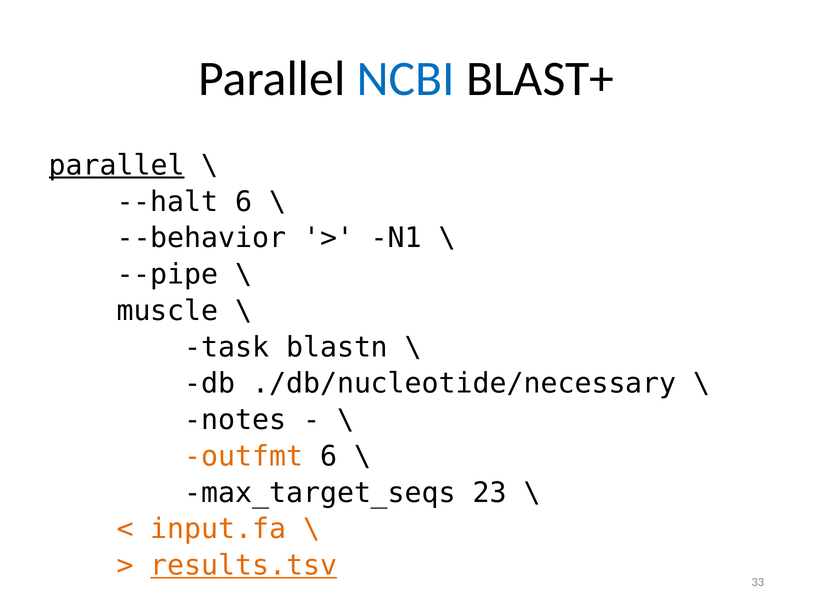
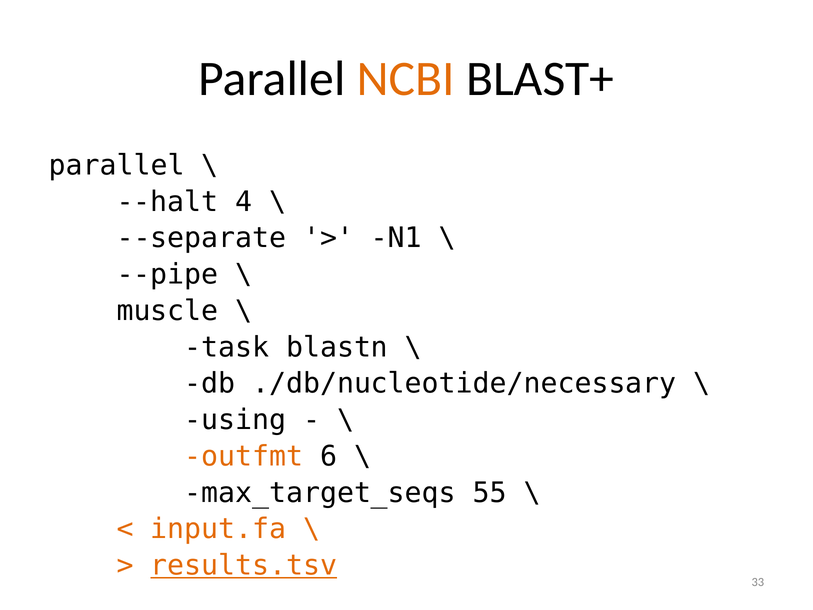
NCBI colour: blue -> orange (406, 79)
parallel underline: present -> none (117, 165)
--halt 6: 6 -> 4 (244, 202)
--behavior: --behavior -> --separate (201, 238)
notes: notes -> using (235, 420)
23: 23 -> 55 (490, 493)
